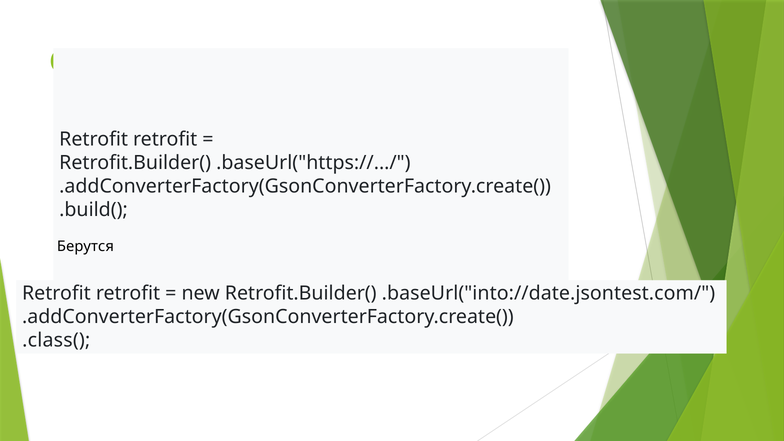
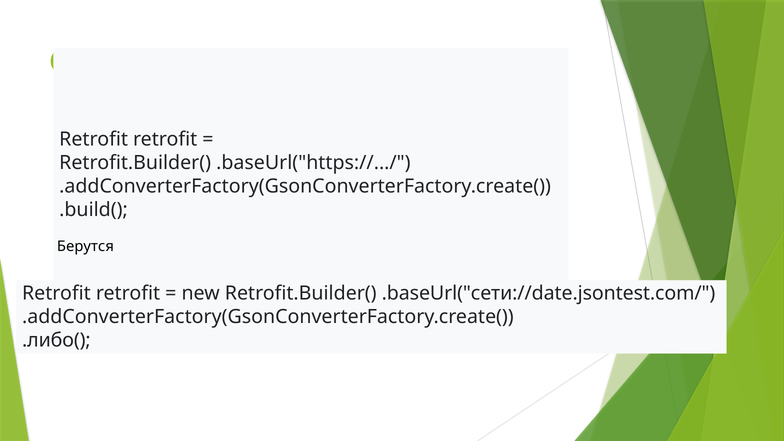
.baseUrl("into://date.jsontest.com/: .baseUrl("into://date.jsontest.com/ -> .baseUrl("сети://date.jsontest.com/ (549, 293)
.class(: .class( -> .либо( (56, 340)
